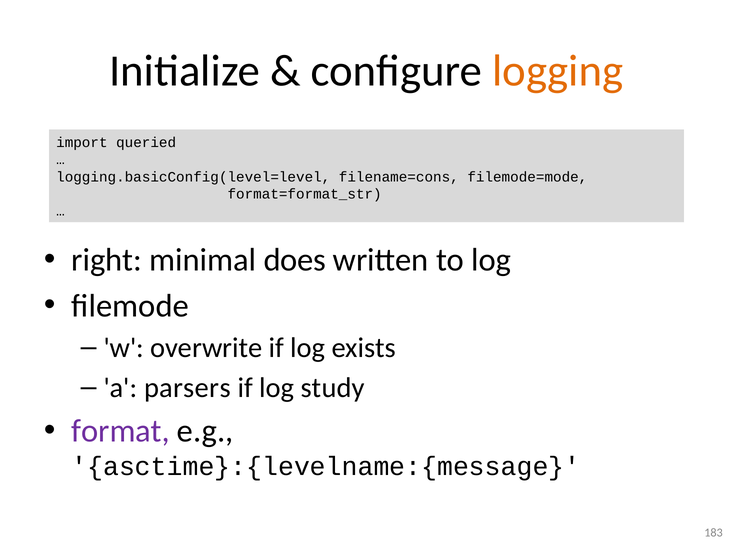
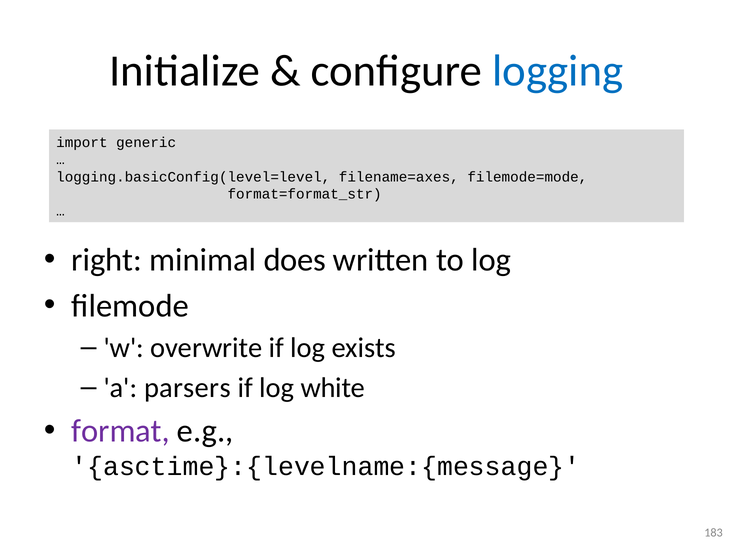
logging colour: orange -> blue (558, 71)
queried: queried -> generic (146, 143)
filename=cons: filename=cons -> filename=axes (399, 177)
study: study -> white (333, 388)
